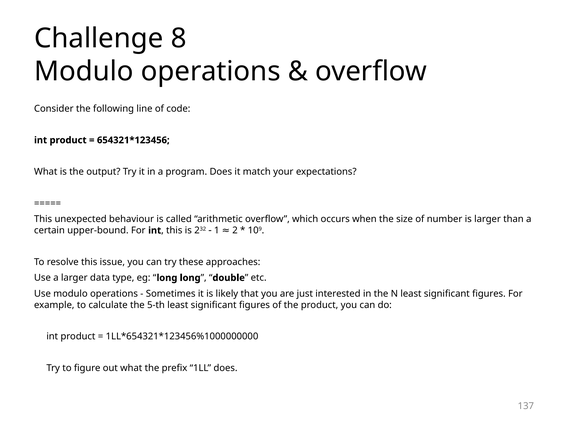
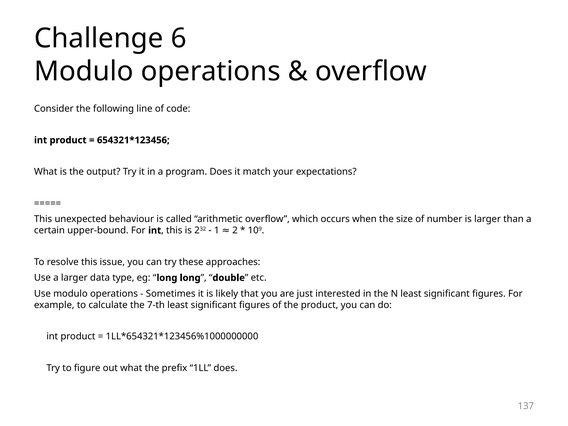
8: 8 -> 6 (179, 38)
5-th: 5-th -> 7-th (156, 305)
